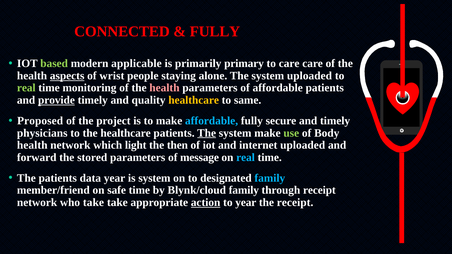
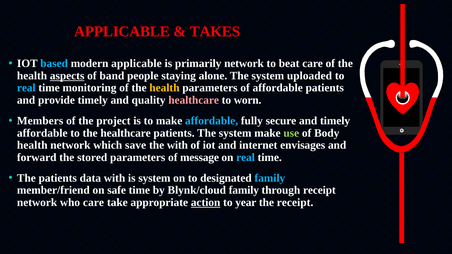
CONNECTED: CONNECTED -> APPLICABLE (122, 31)
FULLY: FULLY -> TAKES (215, 31)
based colour: light green -> light blue (54, 64)
primarily primary: primary -> network (244, 64)
to care: care -> beat (289, 64)
wrist: wrist -> band (112, 76)
real colour: light green -> light blue (26, 88)
health colour: pink -> yellow (164, 88)
provide underline: present -> none (56, 100)
healthcare colour: yellow -> pink (194, 100)
same: same -> worn (248, 100)
Proposed: Proposed -> Members (40, 121)
physicians: physicians -> affordable (42, 133)
The underline: present -> none (207, 133)
light: light -> save (136, 145)
the then: then -> with (177, 145)
internet uploaded: uploaded -> envisages (303, 145)
data year: year -> with (115, 178)
who take: take -> care (93, 203)
